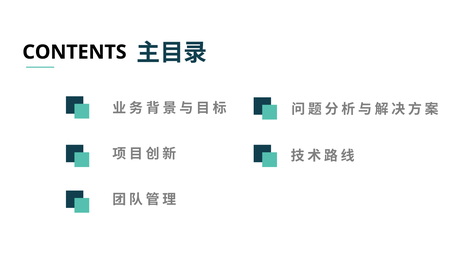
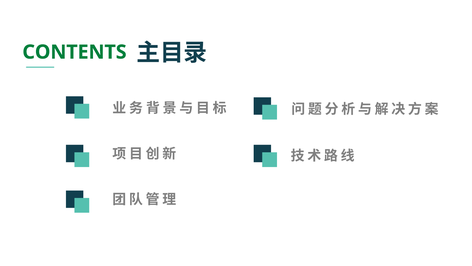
CONTENTS colour: black -> green (74, 52)
